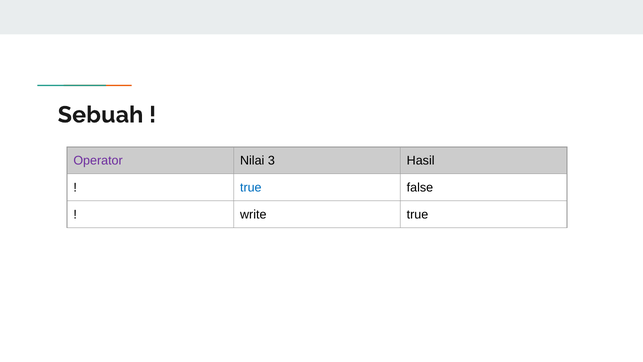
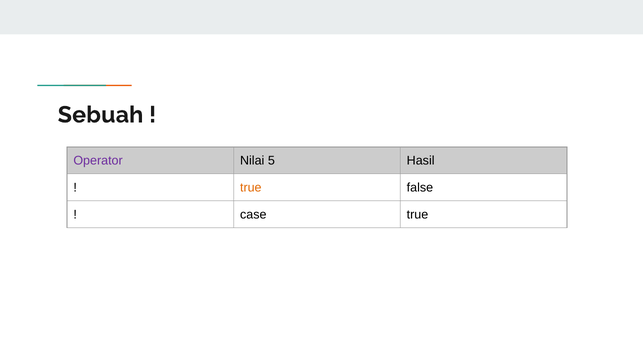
3: 3 -> 5 (271, 160)
true colour: blue -> orange (251, 187)
write: write -> case (253, 214)
